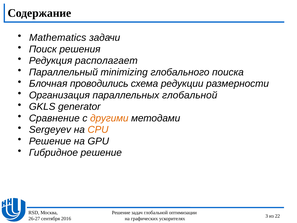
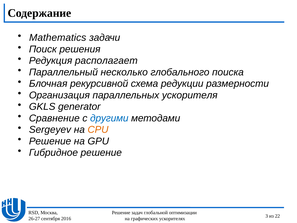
minimizing: minimizing -> несколько (124, 72)
проводились: проводились -> рекурсивной (99, 84)
параллельных глобальной: глобальной -> ускорителя (190, 95)
другими colour: orange -> blue (109, 118)
